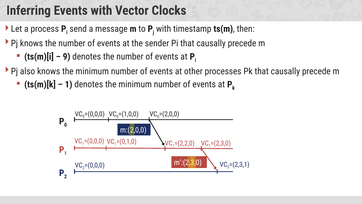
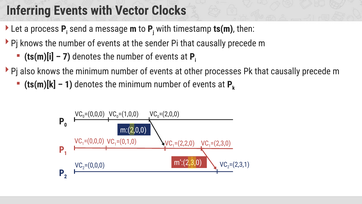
9: 9 -> 7 (67, 57)
